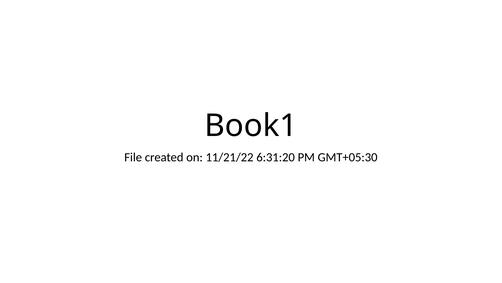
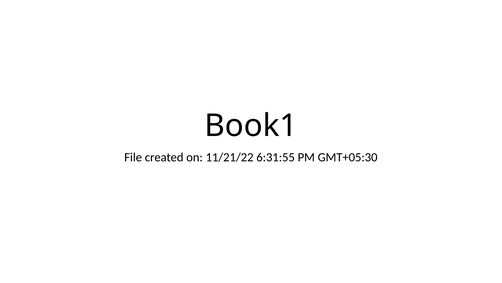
6:31:20: 6:31:20 -> 6:31:55 (276, 157)
